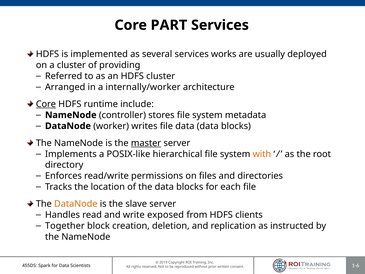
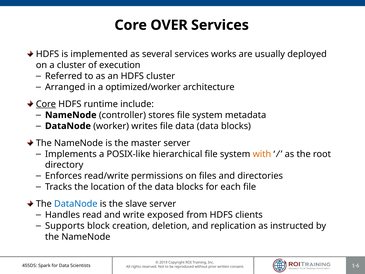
PART: PART -> OVER (169, 25)
providing: providing -> execution (120, 65)
internally/worker: internally/worker -> optimized/worker (143, 87)
master underline: present -> none (146, 143)
DataNode colour: orange -> blue (76, 204)
Together: Together -> Supports (65, 226)
